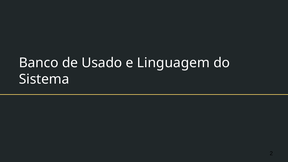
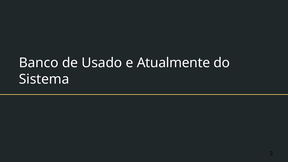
Linguagem: Linguagem -> Atualmente (173, 63)
